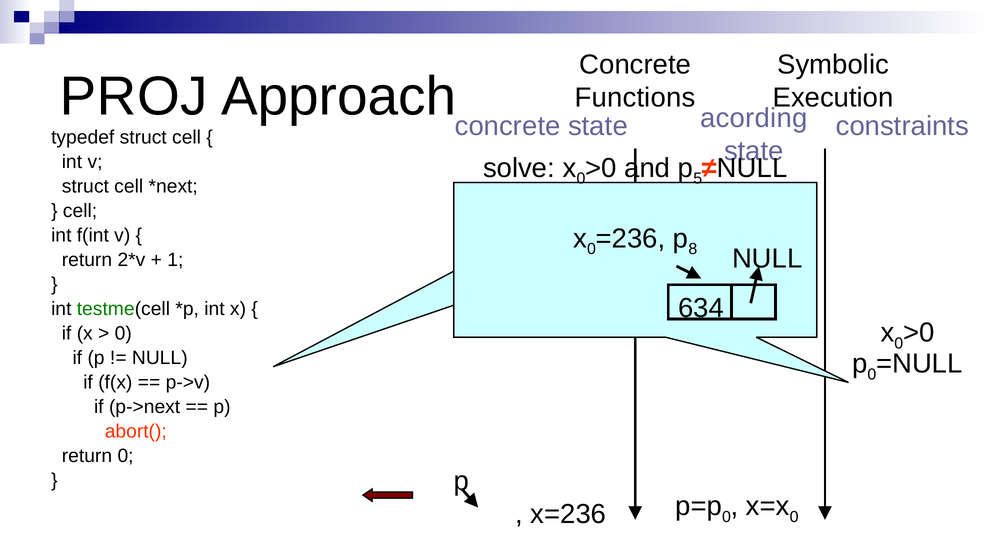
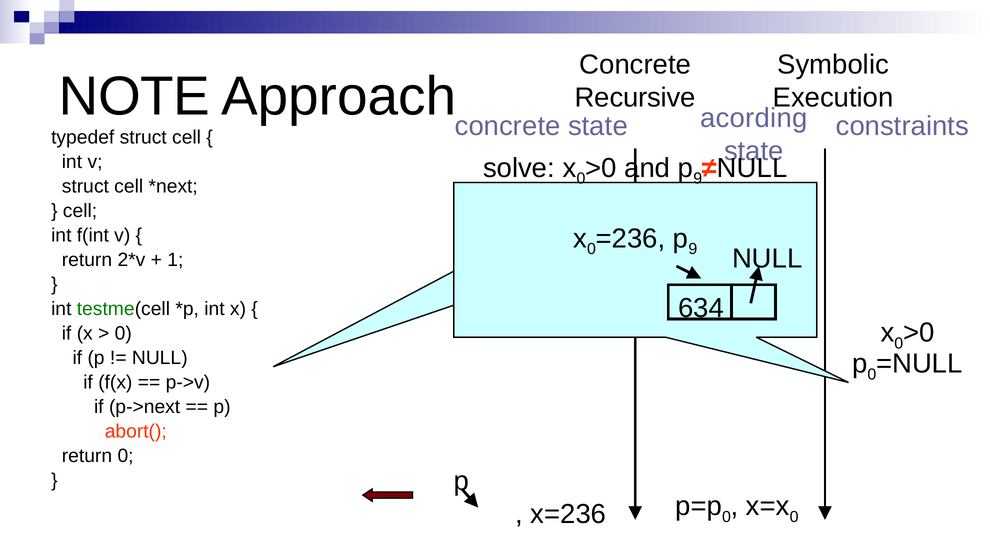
PROJ: PROJ -> NOTE (134, 97)
Functions: Functions -> Recursive (635, 98)
and p 5: 5 -> 9 (698, 179)
8: 8 -> 9 (693, 249)
